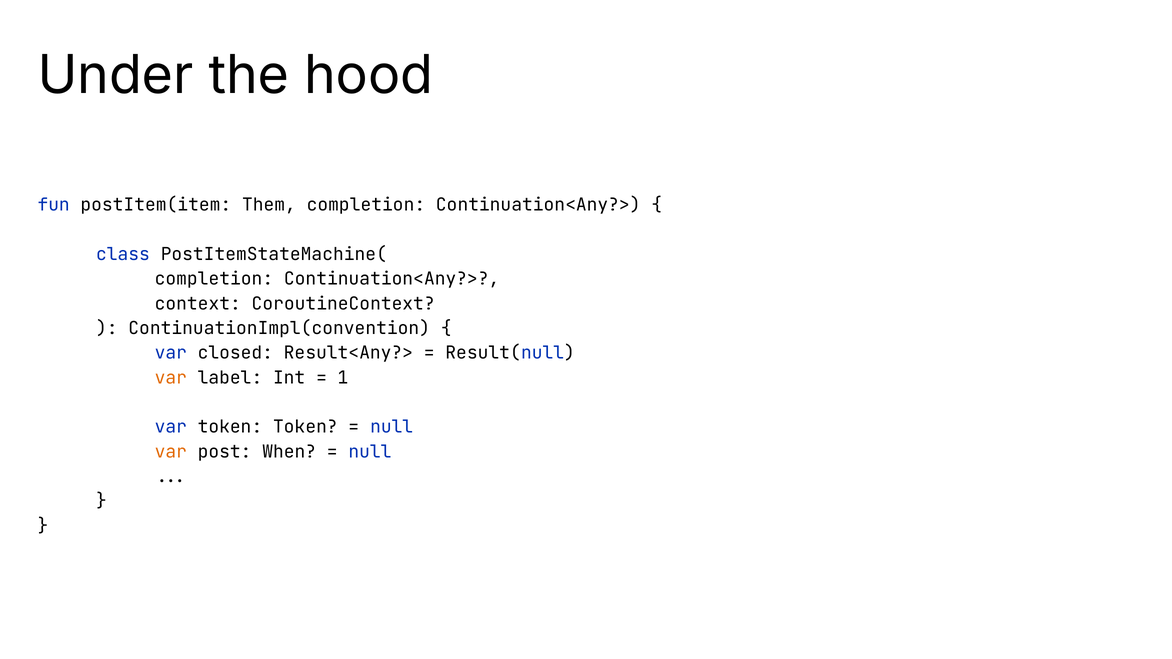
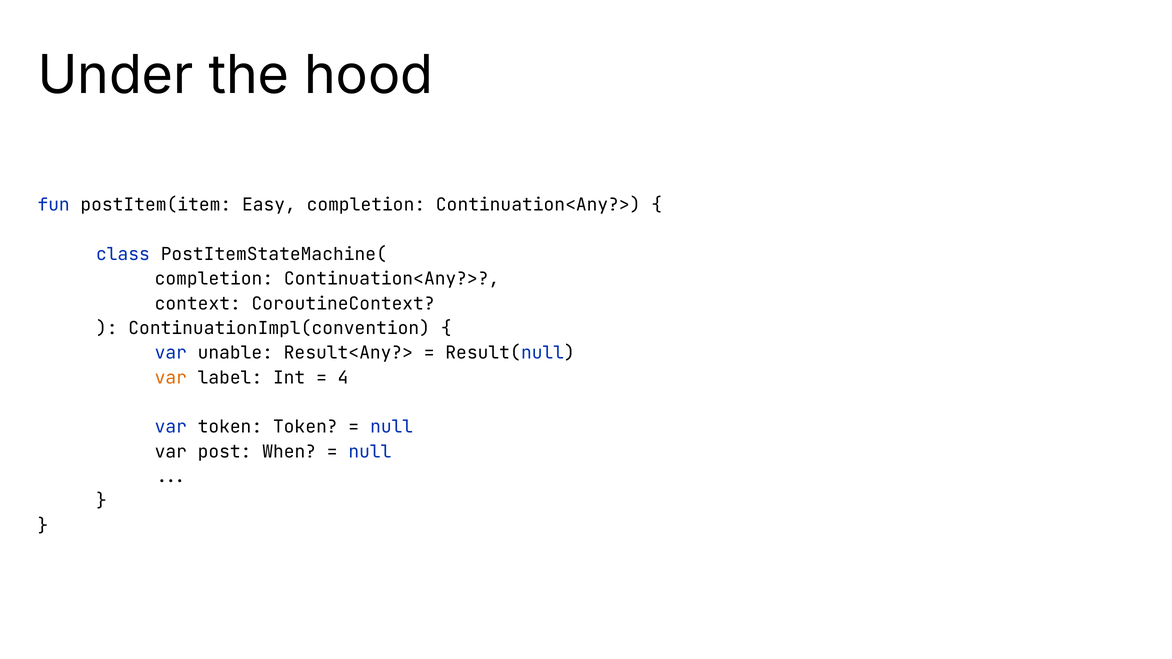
Them: Them -> Easy (269, 205)
closed: closed -> unable (235, 353)
1: 1 -> 4 (343, 378)
var colour: orange -> black (171, 452)
